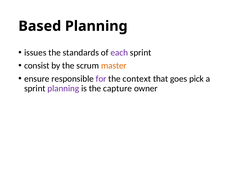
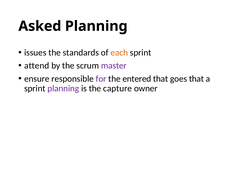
Based: Based -> Asked (40, 26)
each colour: purple -> orange (119, 53)
consist: consist -> attend (37, 66)
master colour: orange -> purple (114, 66)
context: context -> entered (137, 79)
goes pick: pick -> that (196, 79)
